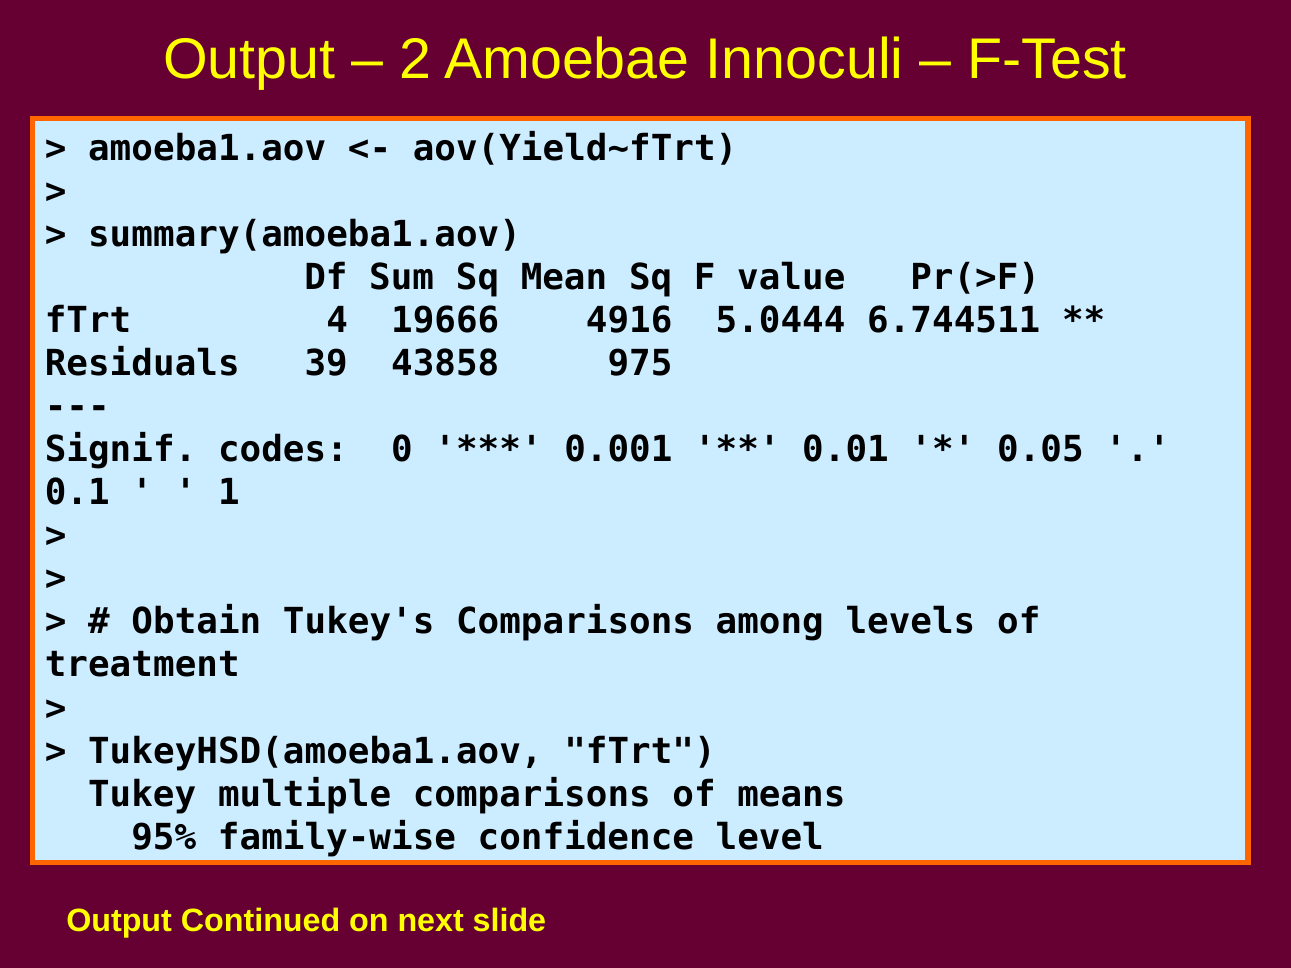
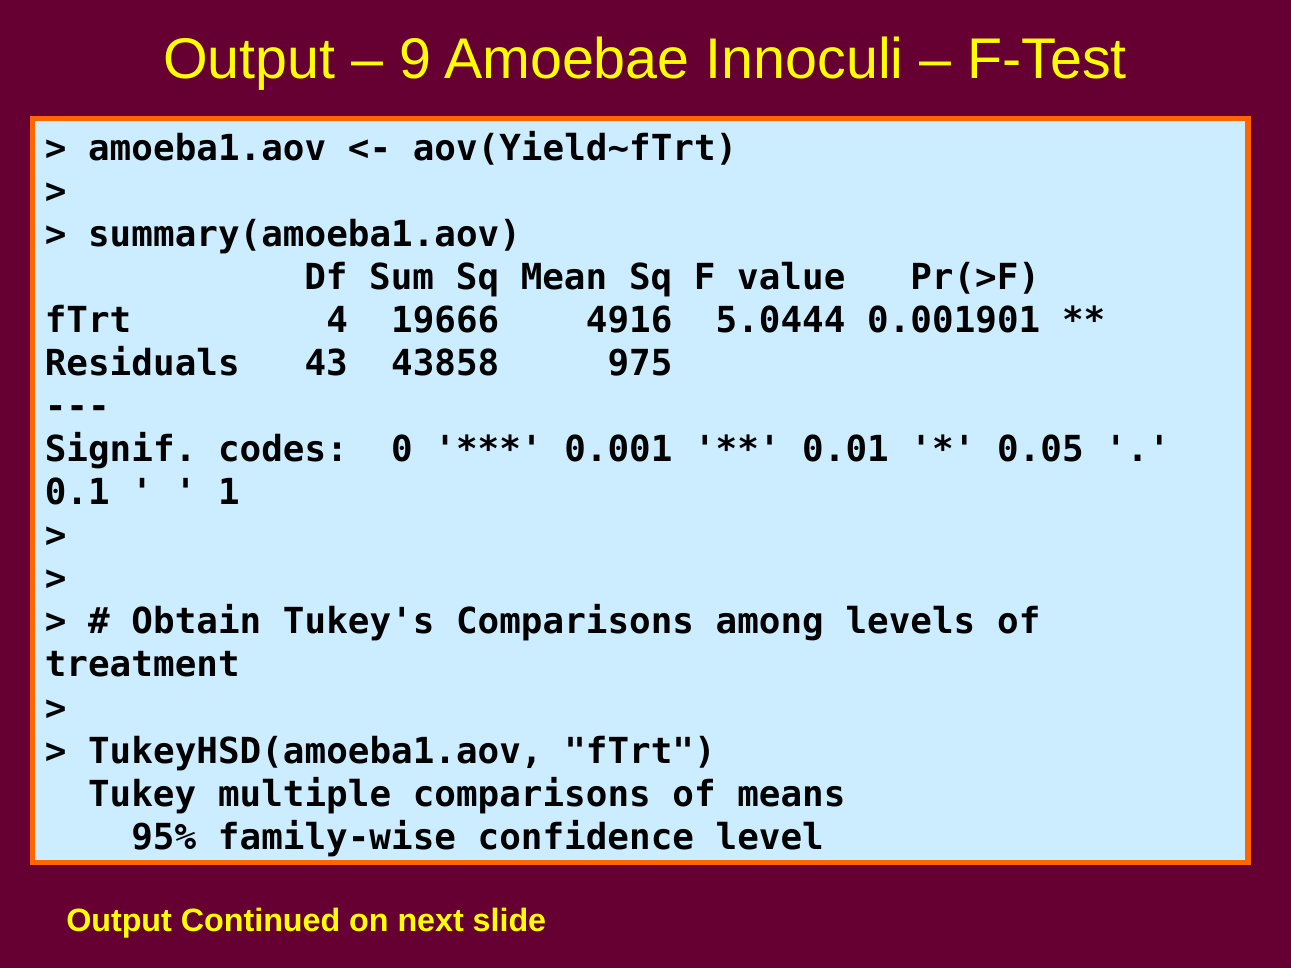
2: 2 -> 9 (415, 60)
6.744511: 6.744511 -> 0.001901 (954, 321)
39: 39 -> 43 (326, 364)
